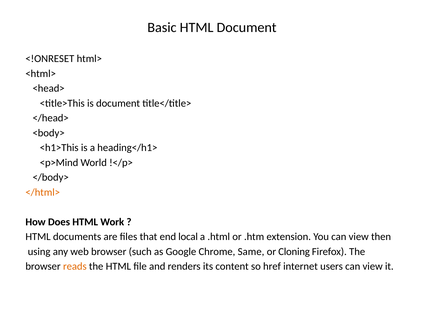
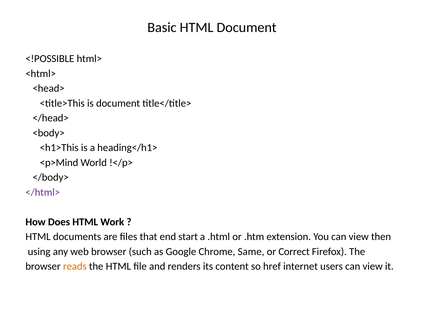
<!ONRESET: <!ONRESET -> <!POSSIBLE (50, 59)
</html> colour: orange -> purple (43, 192)
local: local -> start (188, 237)
Cloning: Cloning -> Correct (294, 252)
